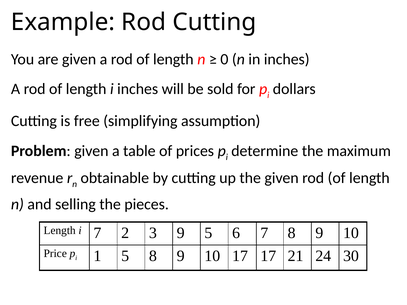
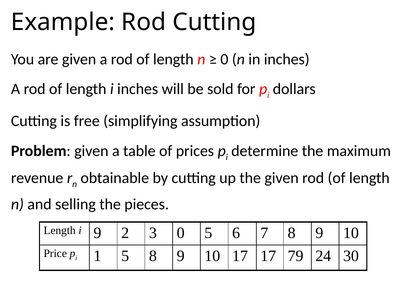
i 7: 7 -> 9 (97, 233)
3 9: 9 -> 0 (181, 233)
21: 21 -> 79 (296, 256)
